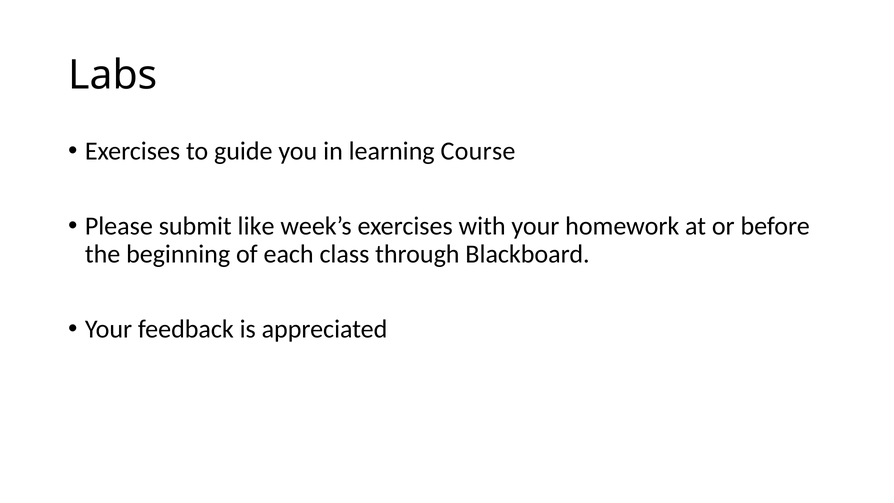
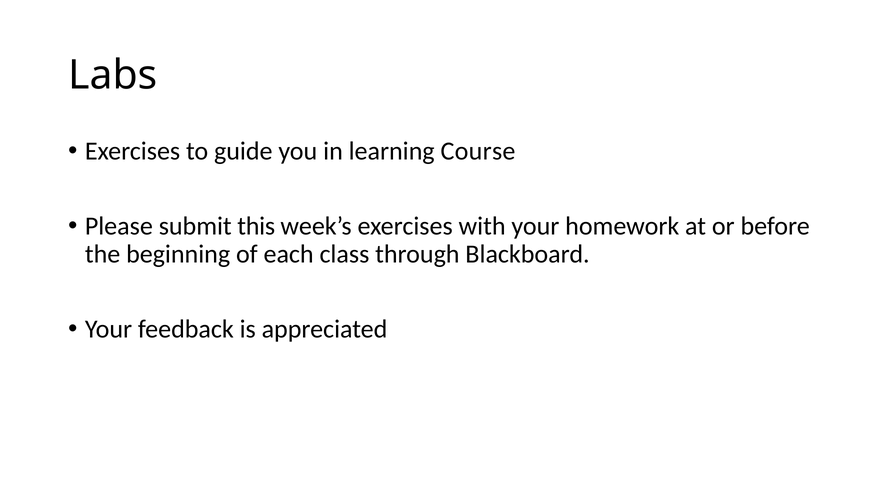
like: like -> this (256, 226)
